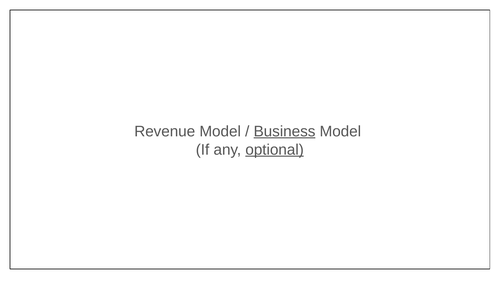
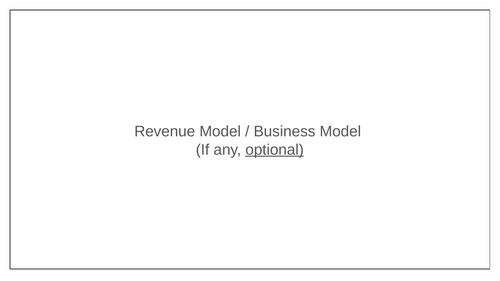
Business underline: present -> none (285, 132)
